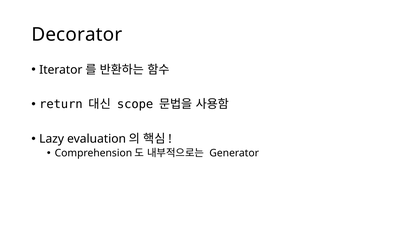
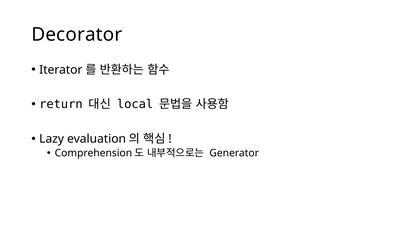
scope: scope -> local (135, 104)
